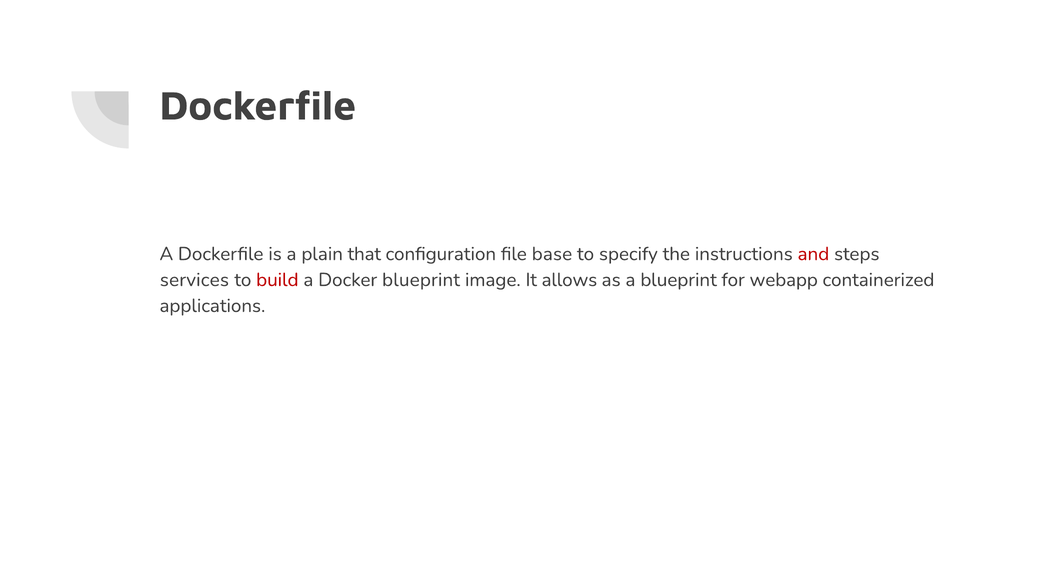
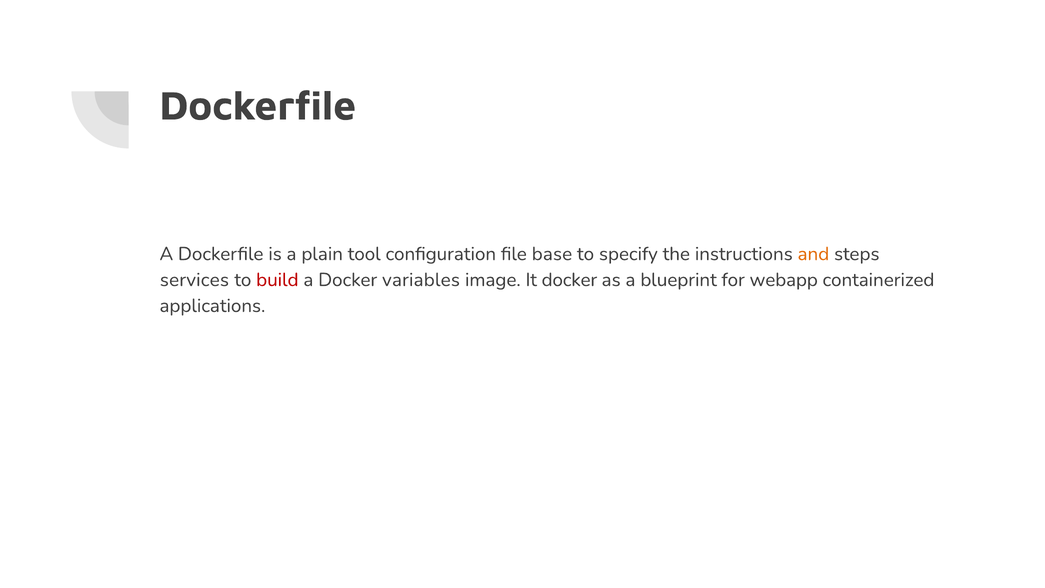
that: that -> tool (364, 254)
and colour: red -> orange (813, 254)
Docker blueprint: blueprint -> variables (421, 280)
It allows: allows -> docker (569, 280)
